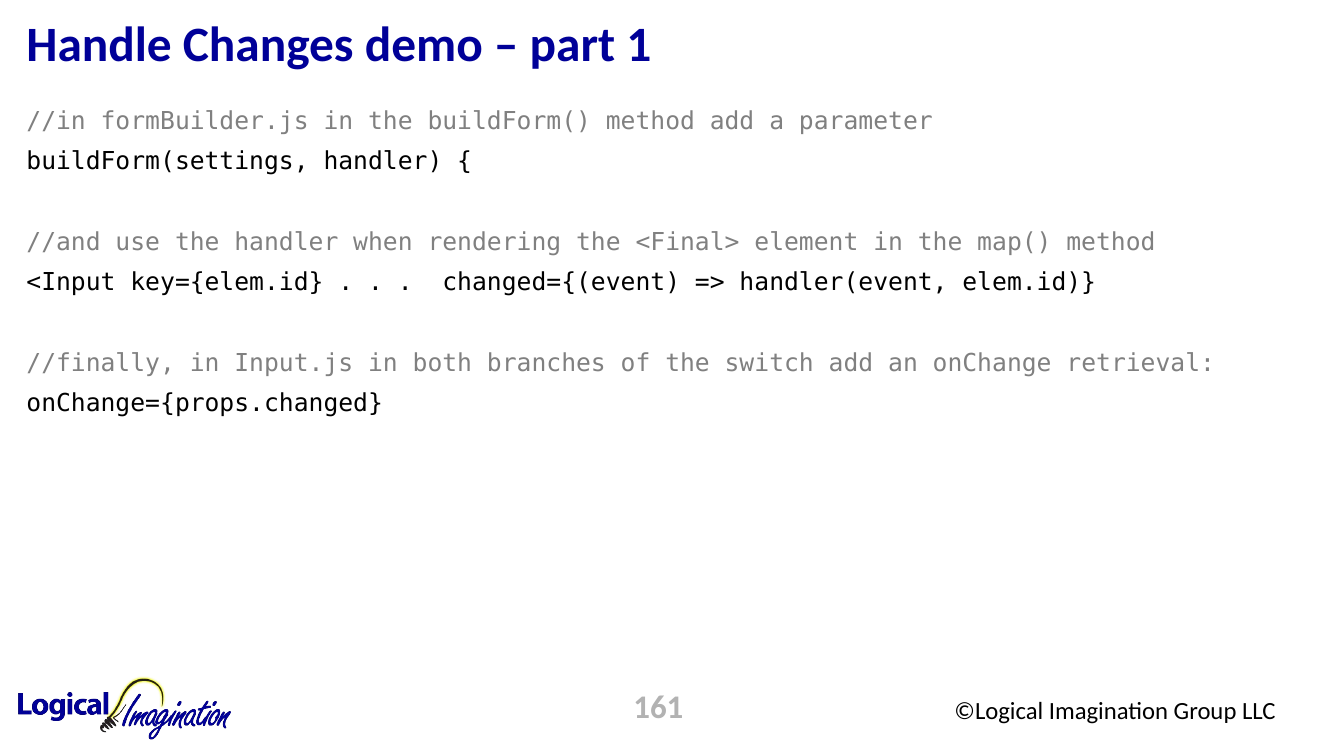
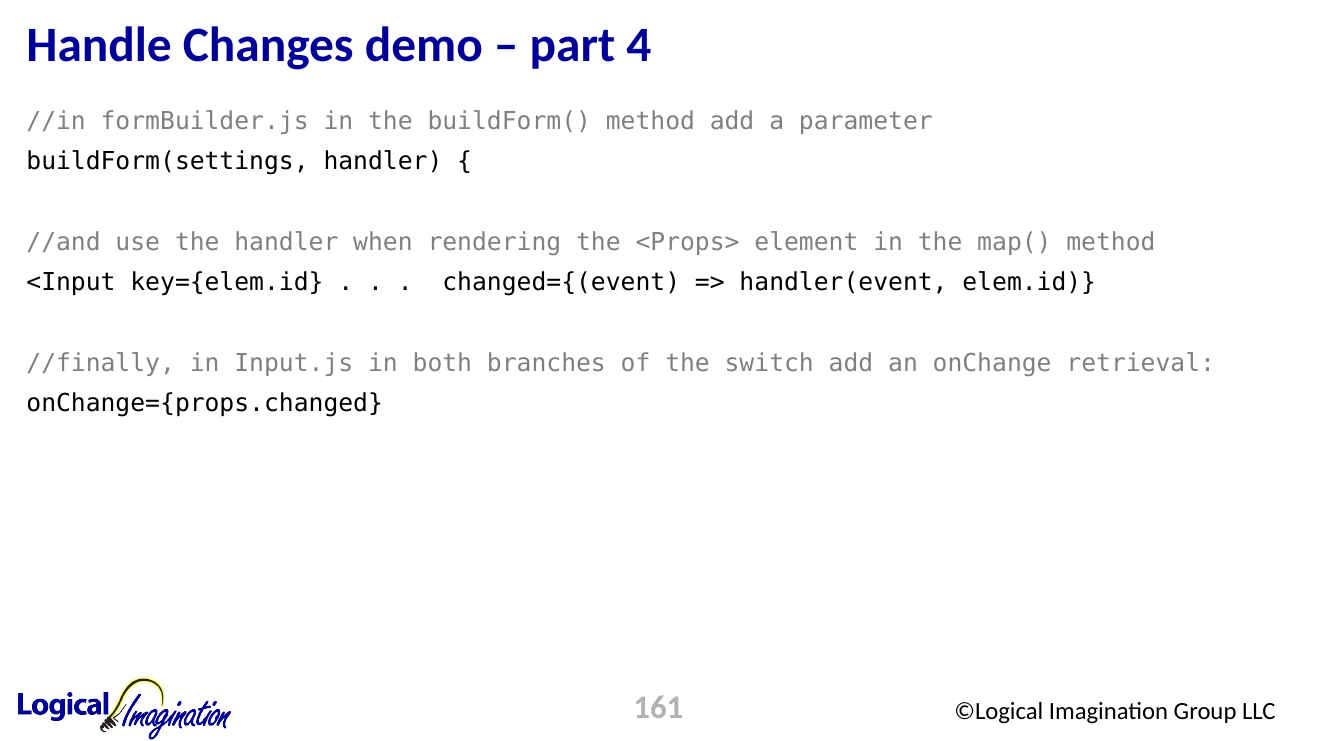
1: 1 -> 4 (639, 45)
<Final>: <Final> -> <Props> (688, 242)
